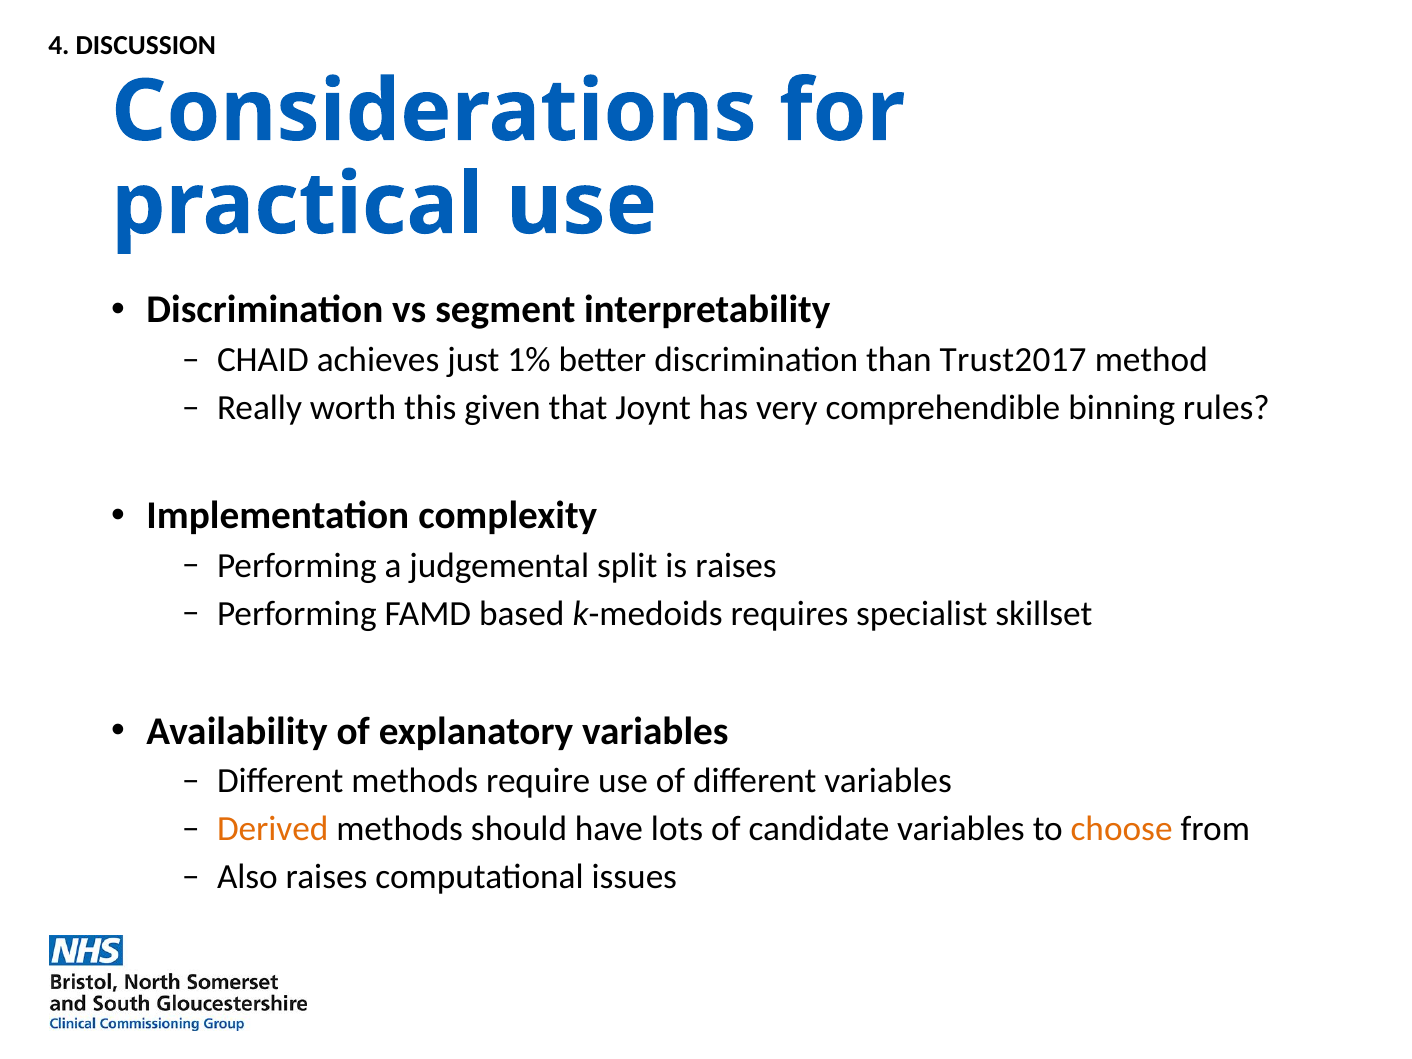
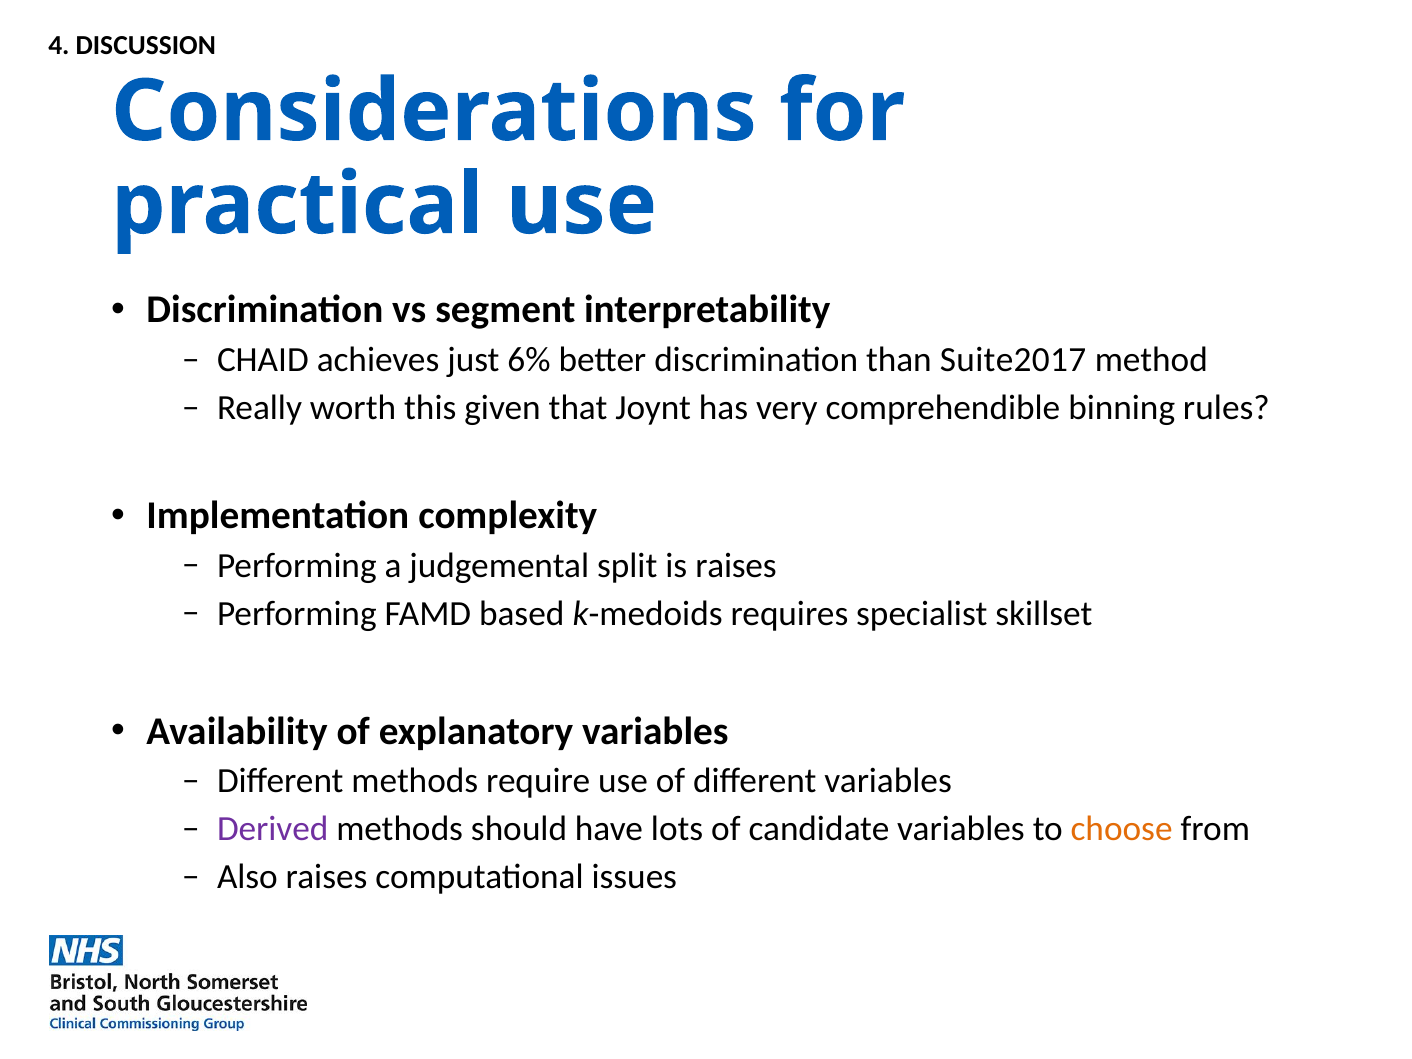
1%: 1% -> 6% (529, 360)
Trust2017: Trust2017 -> Suite2017 (1013, 360)
Derived colour: orange -> purple (273, 829)
